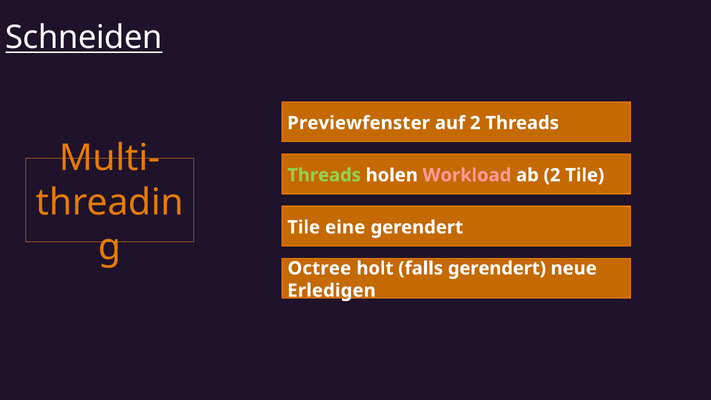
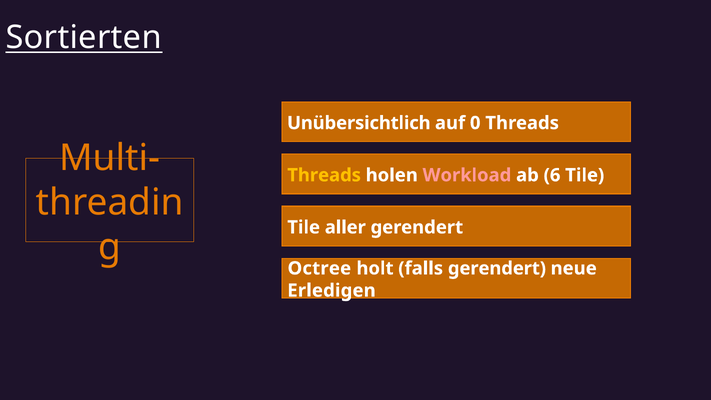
Schneiden: Schneiden -> Sortierten (84, 37)
Previewfenster: Previewfenster -> Unübersichtlich (359, 123)
auf 2: 2 -> 0 (475, 123)
Threads colour: light green -> yellow (324, 175)
ab 2: 2 -> 6 (552, 175)
eine: eine -> aller (345, 227)
